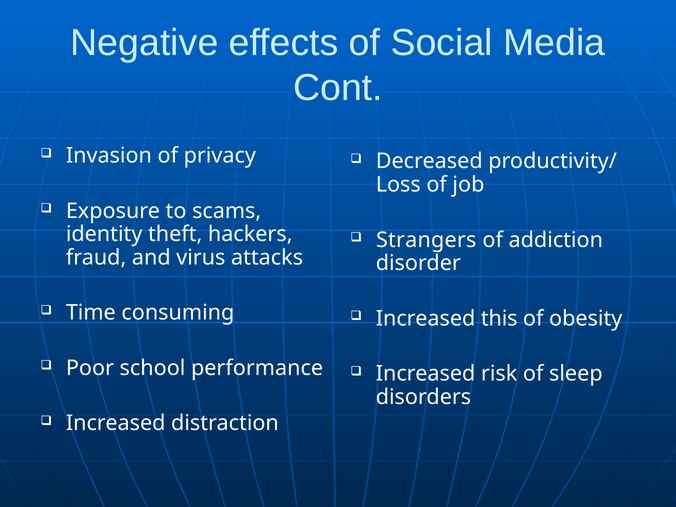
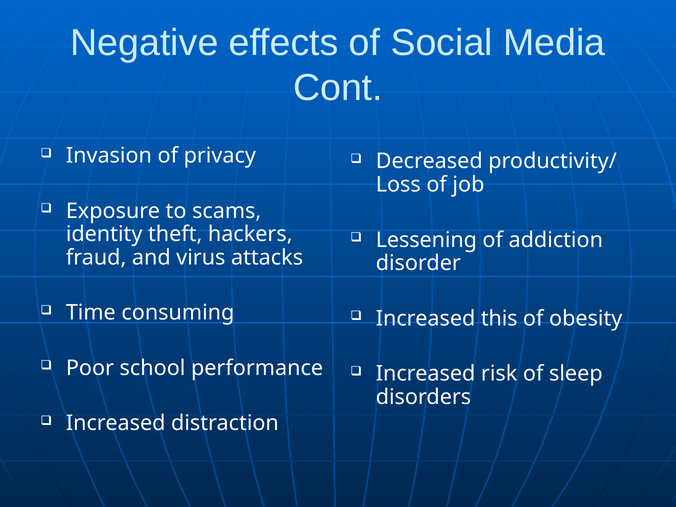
Strangers: Strangers -> Lessening (426, 240)
